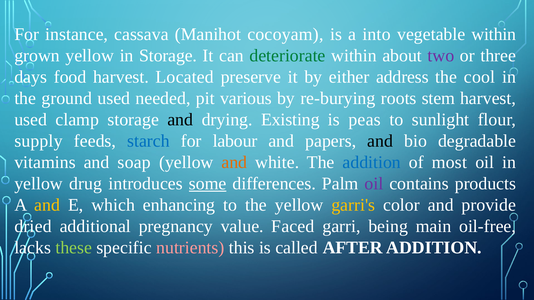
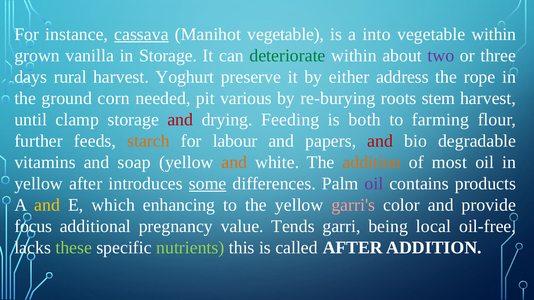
cassava underline: none -> present (141, 34)
Manihot cocoyam: cocoyam -> vegetable (286, 34)
grown yellow: yellow -> vanilla (90, 56)
food: food -> rural (70, 77)
Located: Located -> Yoghurt (185, 77)
cool: cool -> rope (480, 77)
ground used: used -> corn (114, 98)
used: used -> until (31, 120)
and colour: black -> red (180, 120)
Existing: Existing -> Feeding (290, 120)
peas: peas -> both (365, 120)
sunlight: sunlight -> farming (440, 120)
supply: supply -> further (39, 141)
starch colour: blue -> orange (148, 141)
and colour: black -> red (380, 141)
addition colour: blue -> orange (372, 162)
yellow drug: drug -> after (86, 184)
garri's colour: yellow -> pink (353, 205)
dried: dried -> focus (33, 226)
Faced: Faced -> Tends (293, 226)
main: main -> local (433, 226)
nutrients colour: pink -> light green (190, 248)
